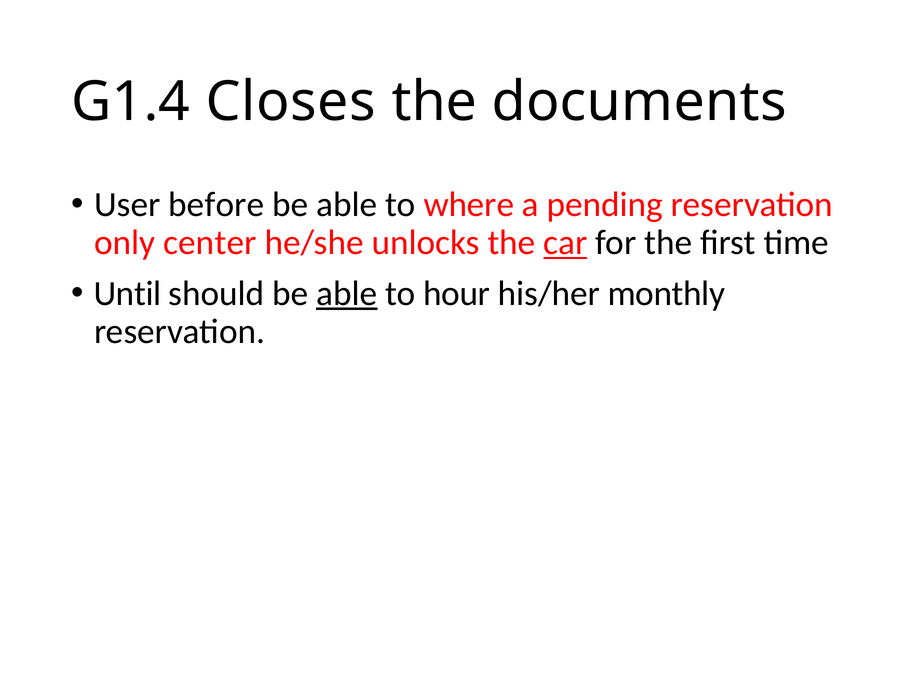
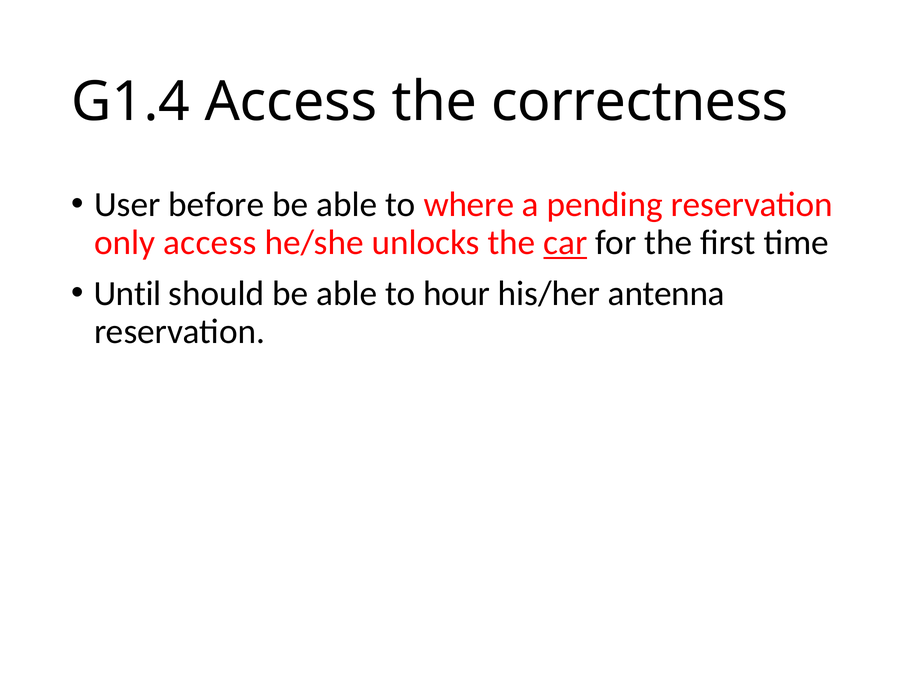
G1.4 Closes: Closes -> Access (291, 102)
documents: documents -> correctness (640, 102)
only center: center -> access (210, 243)
able underline: present -> none (347, 294)
monthly: monthly -> antenna (666, 294)
